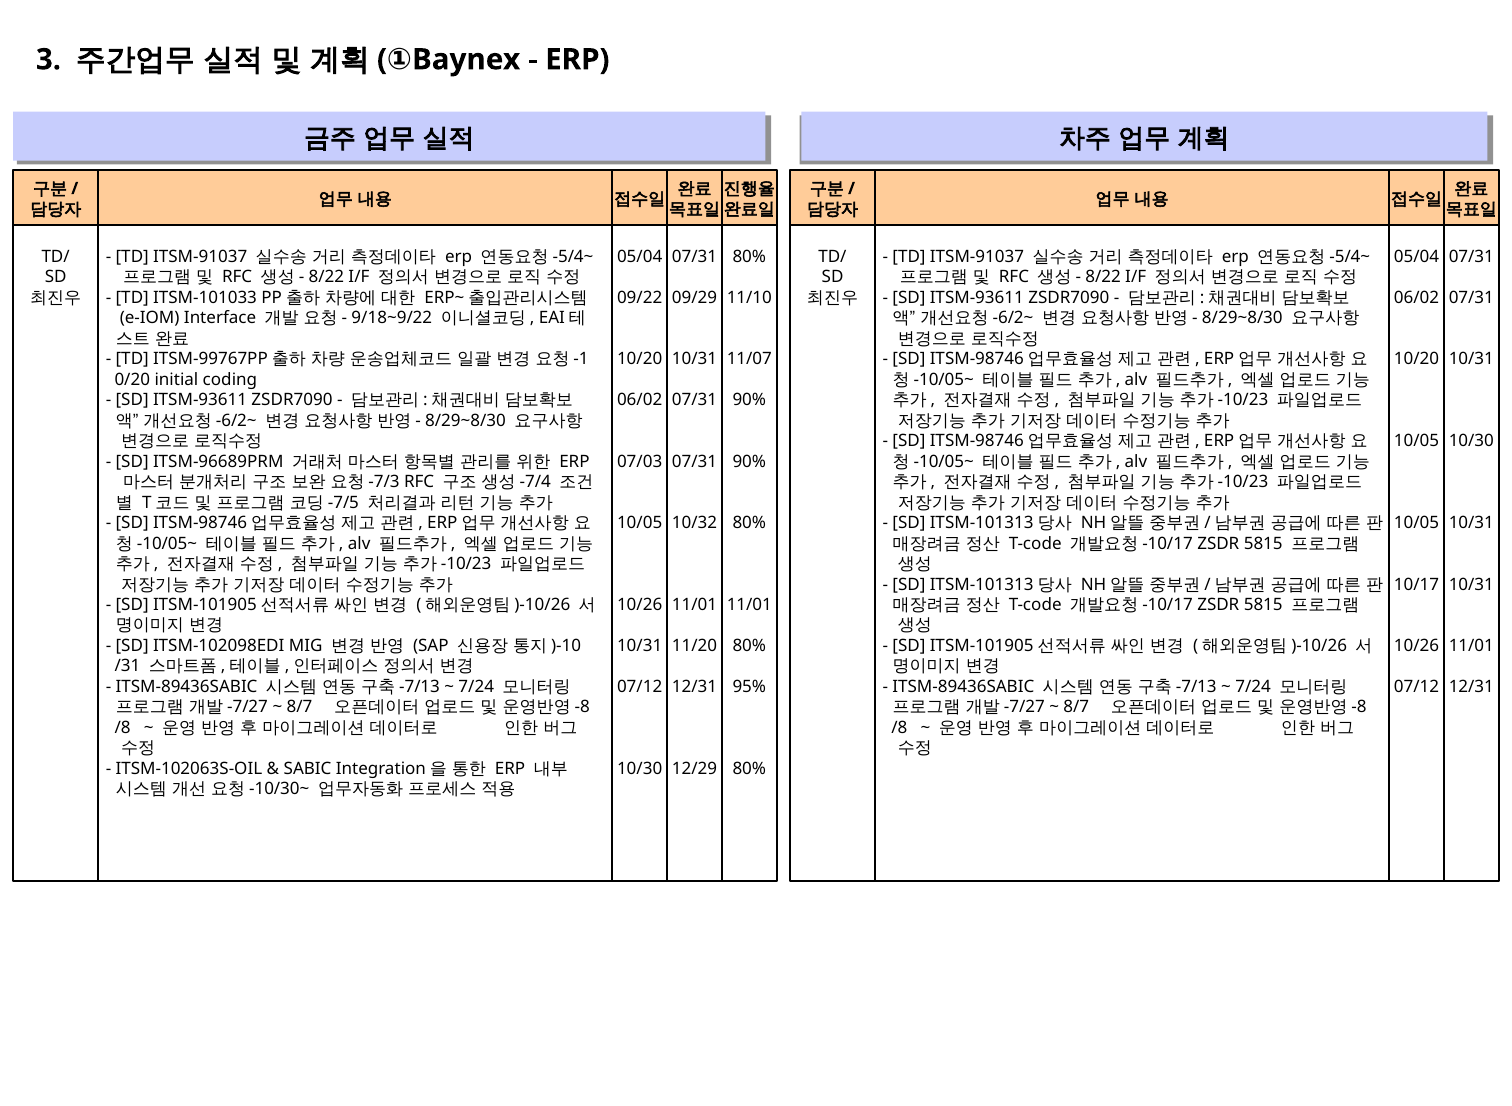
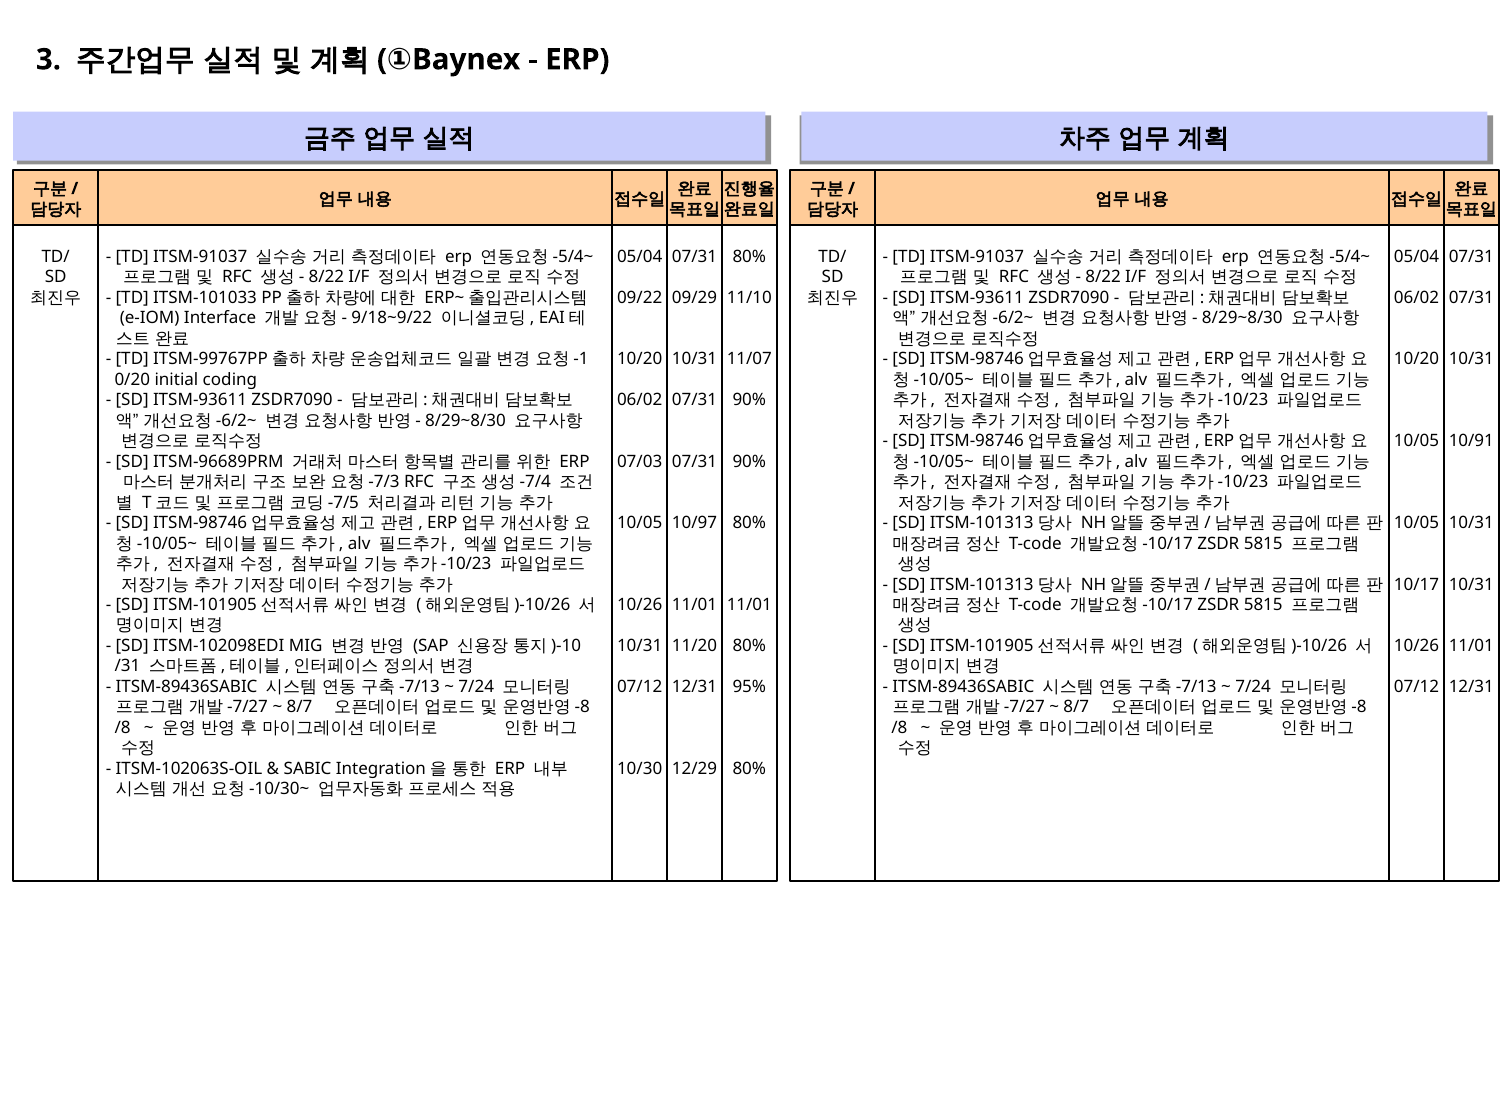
10/30: 10/30 -> 10/91 (1471, 441)
10/32: 10/32 -> 10/97 (695, 523)
